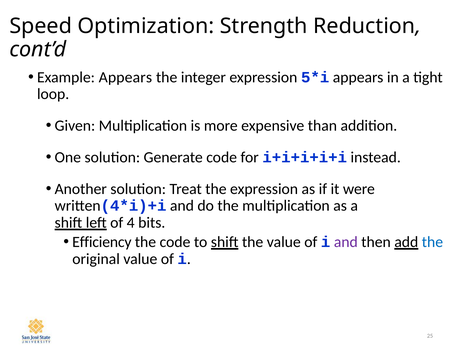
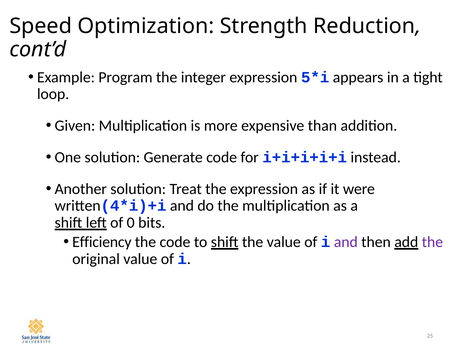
Example Appears: Appears -> Program (126, 77)
4: 4 -> 0 (131, 223)
the colour: blue -> purple (432, 242)
